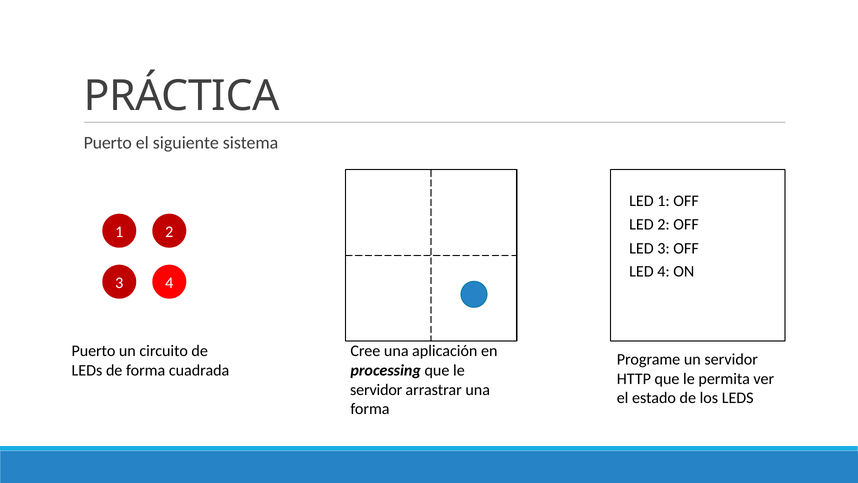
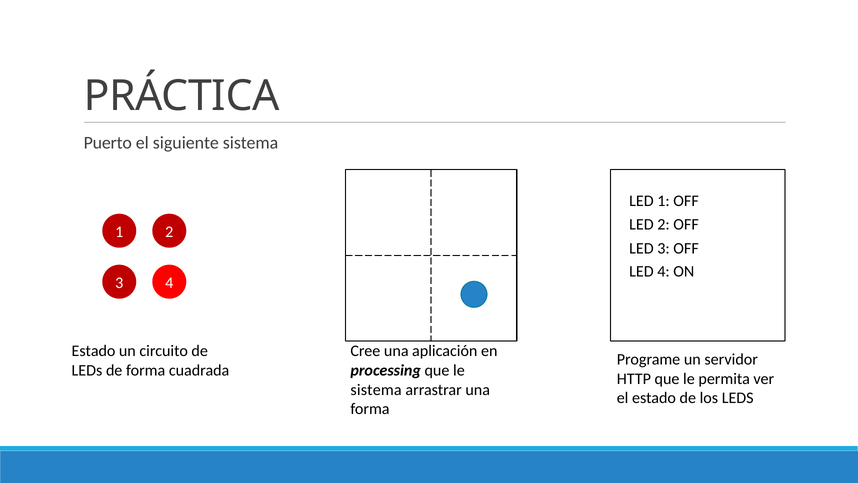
Puerto: Puerto -> Estado (93, 351)
servidor: servidor -> sistema (376, 389)
